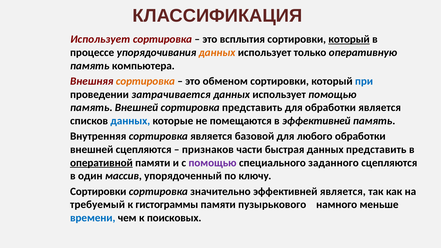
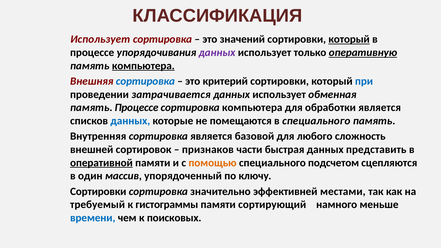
всплытия: всплытия -> значений (242, 39)
данных colour: orange -> purple (217, 53)
оперативную underline: none -> present (363, 53)
компьютера underline: none -> present (143, 66)
сортировка colour: orange -> blue (145, 81)
обменом: обменом -> критерий (225, 81)
использует помощью: помощью -> обменная (332, 94)
память Внешней: Внешней -> Процессе (137, 108)
сортировка представить: представить -> компьютера (252, 108)
в эффективней: эффективней -> специального (316, 121)
любого обработки: обработки -> сложность (360, 136)
внешней сцепляются: сцепляются -> сортировок (144, 150)
помощью colour: purple -> orange (213, 163)
заданного: заданного -> подсчетом (334, 163)
эффективней является: является -> местами (343, 191)
пузырькового: пузырькового -> сортирующий (272, 205)
